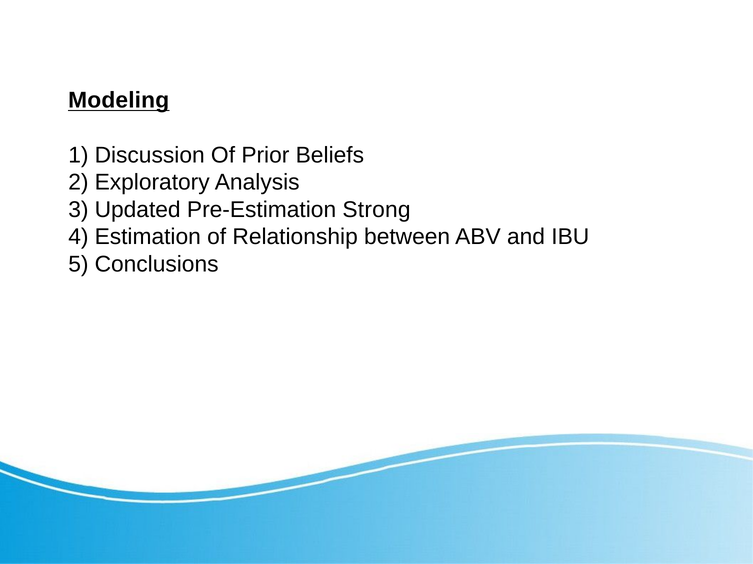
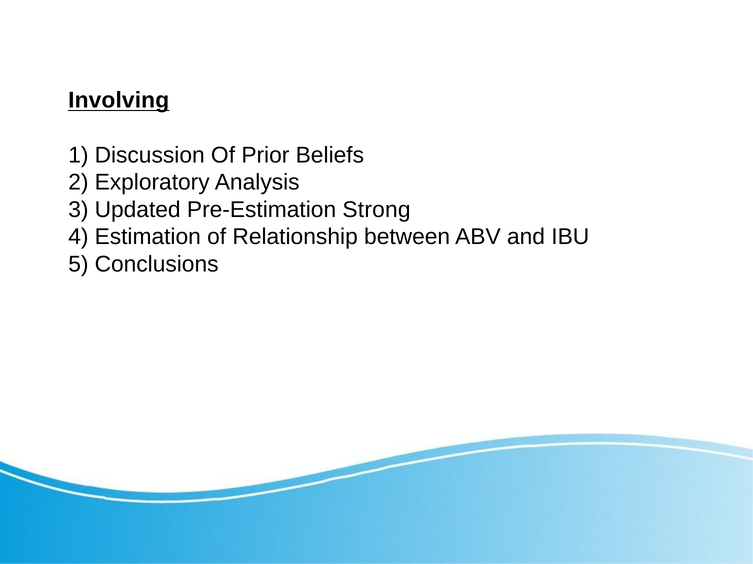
Modeling: Modeling -> Involving (119, 101)
